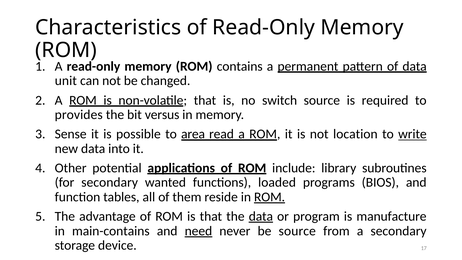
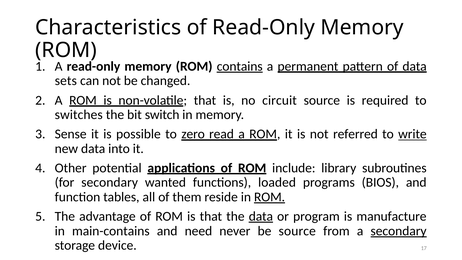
contains underline: none -> present (240, 66)
unit: unit -> sets (66, 81)
switch: switch -> circuit (280, 100)
provides: provides -> switches (79, 115)
versus: versus -> switch (162, 115)
area: area -> zero (193, 134)
location: location -> referred (355, 134)
need underline: present -> none (198, 231)
secondary underline: none -> present (399, 231)
